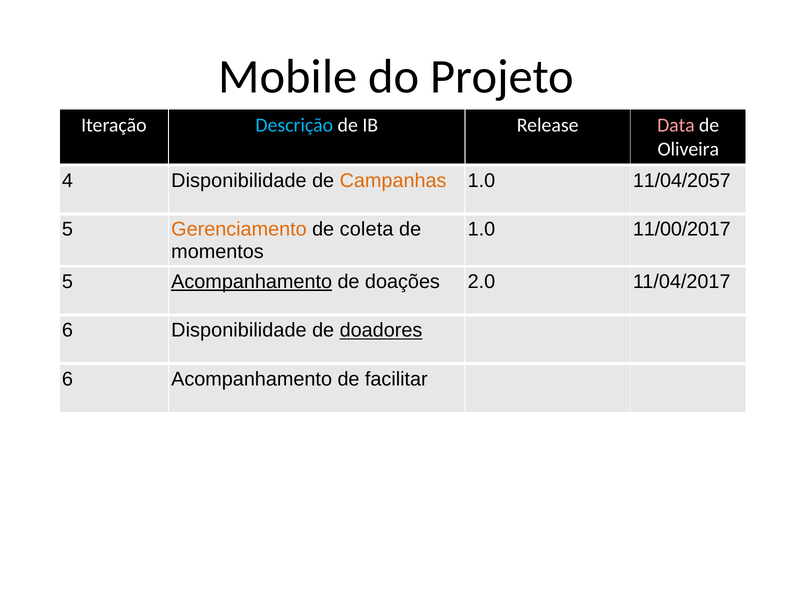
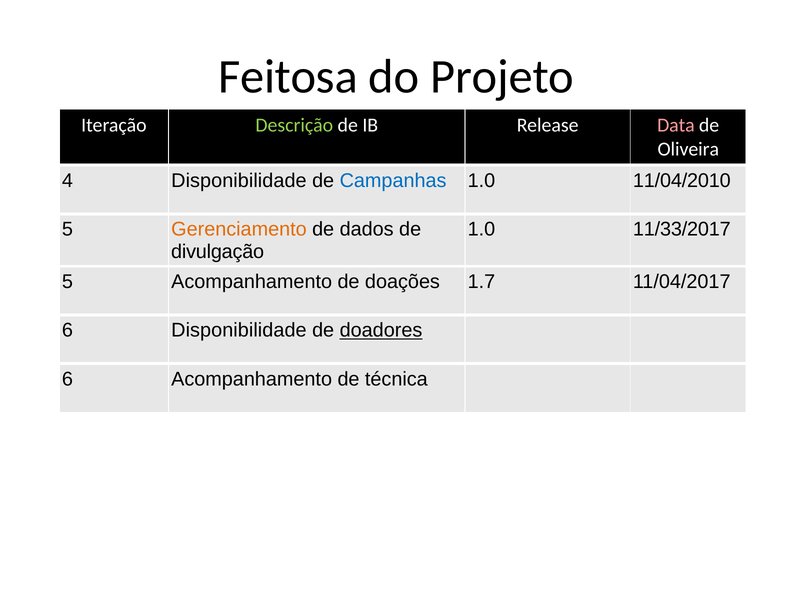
Mobile: Mobile -> Feitosa (288, 77)
Descrição colour: light blue -> light green (294, 125)
Campanhas colour: orange -> blue (393, 181)
11/04/2057: 11/04/2057 -> 11/04/2010 (682, 181)
coleta: coleta -> dados (367, 229)
11/00/2017: 11/00/2017 -> 11/33/2017 (682, 229)
momentos: momentos -> divulgação (218, 251)
Acompanhamento underline: present -> none (252, 282)
2.0: 2.0 -> 1.7 (481, 282)
facilitar: facilitar -> técnica (396, 379)
